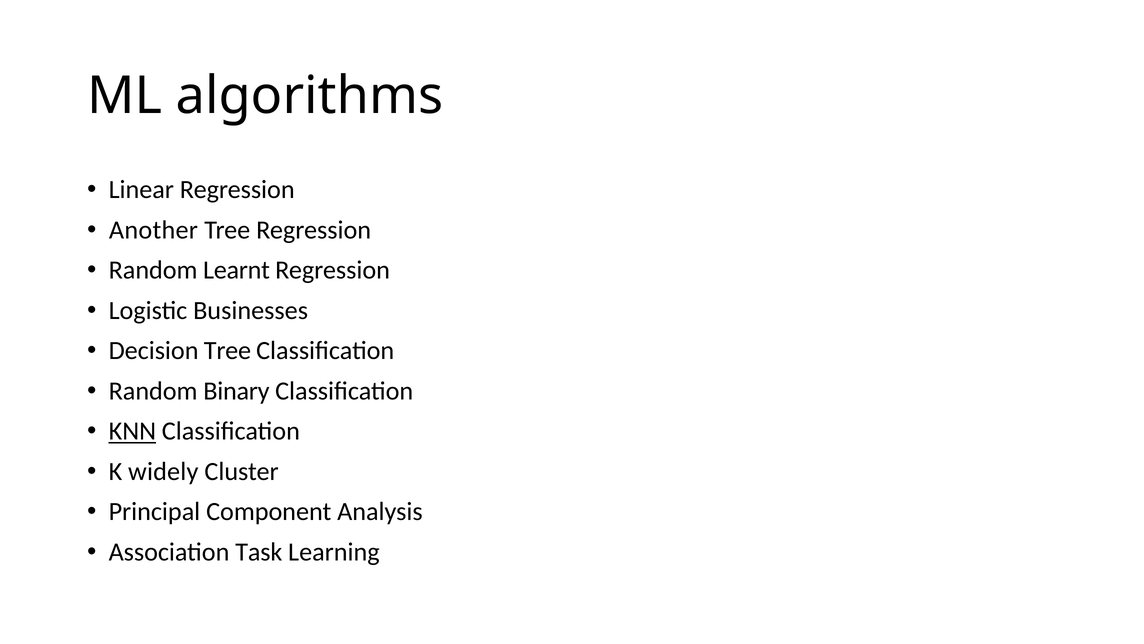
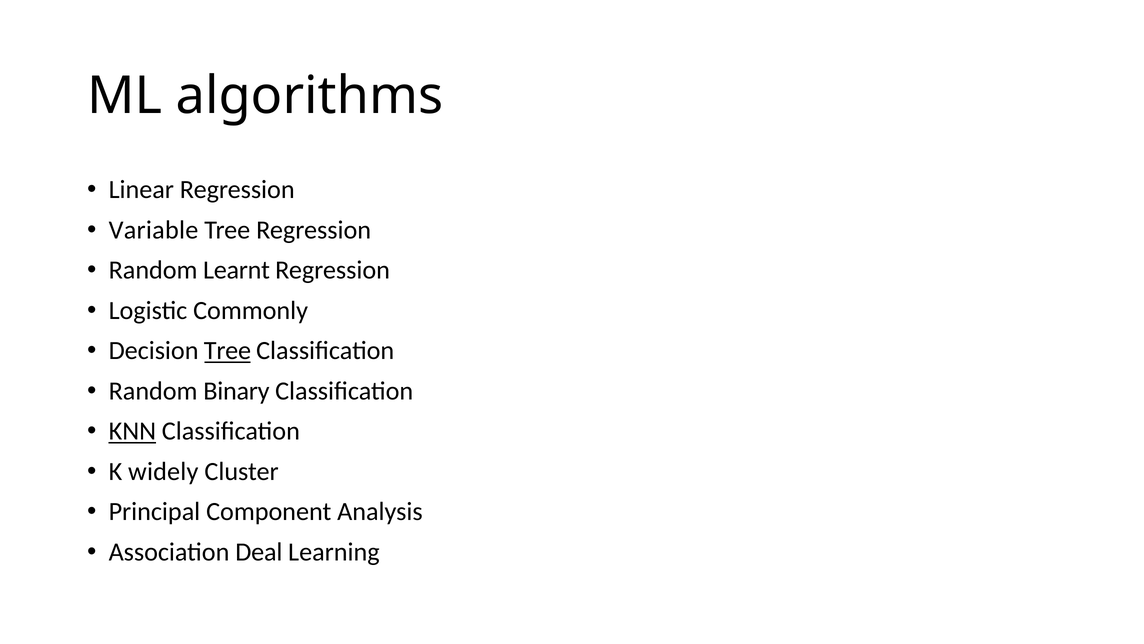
Another: Another -> Variable (153, 230)
Businesses: Businesses -> Commonly (251, 310)
Tree underline: none -> present (227, 350)
Task: Task -> Deal (259, 552)
